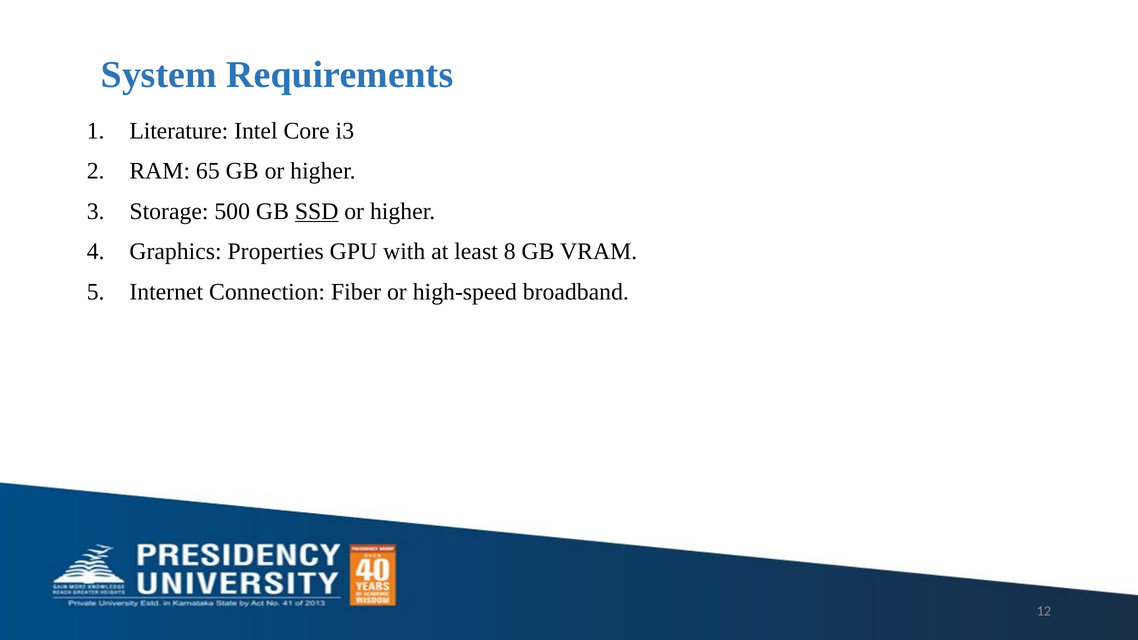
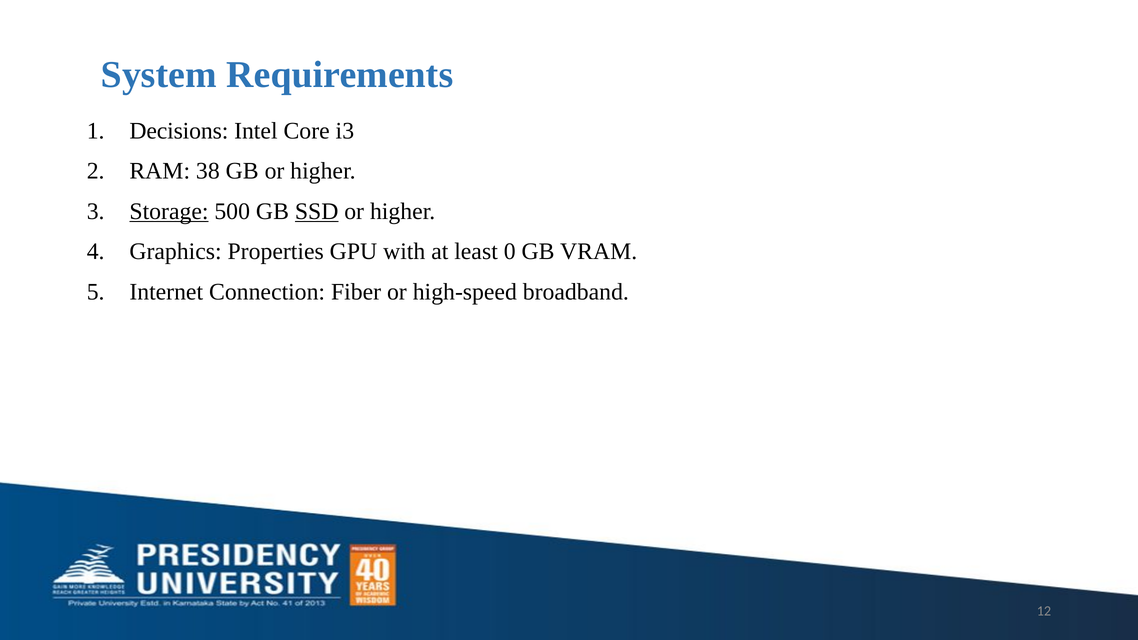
Literature: Literature -> Decisions (179, 131)
65: 65 -> 38 (208, 171)
Storage underline: none -> present (169, 211)
8: 8 -> 0 (510, 252)
